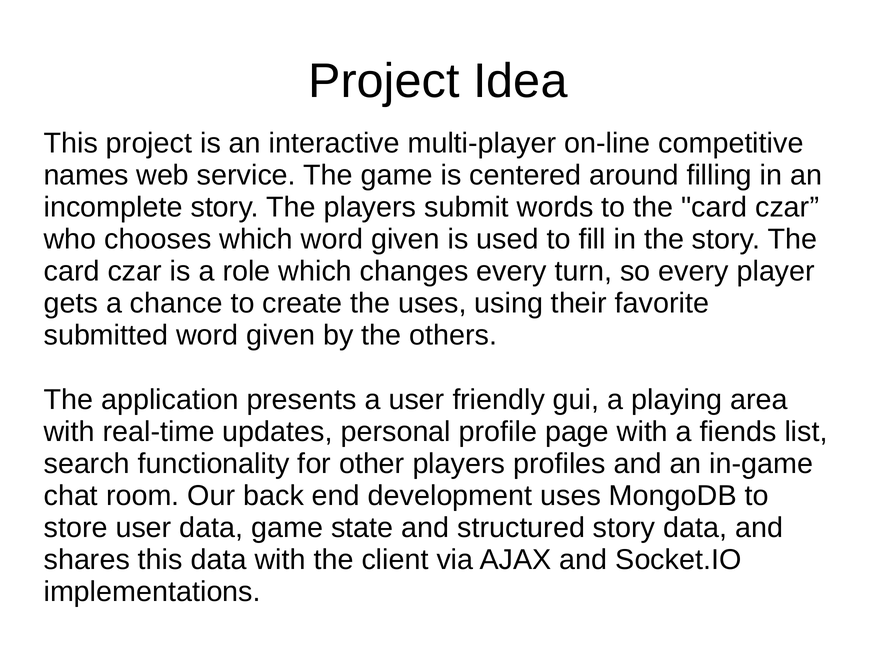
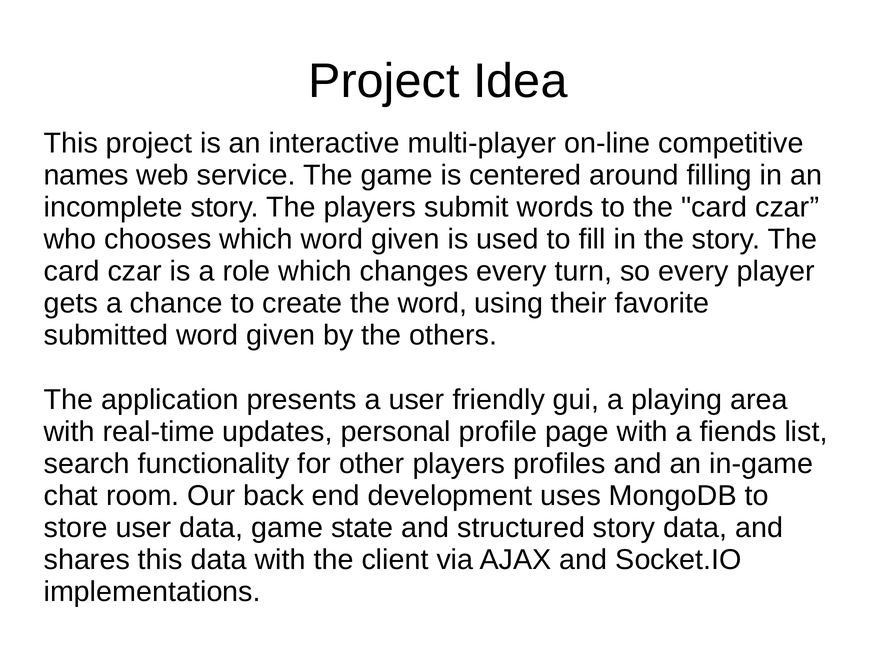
the uses: uses -> word (432, 304)
